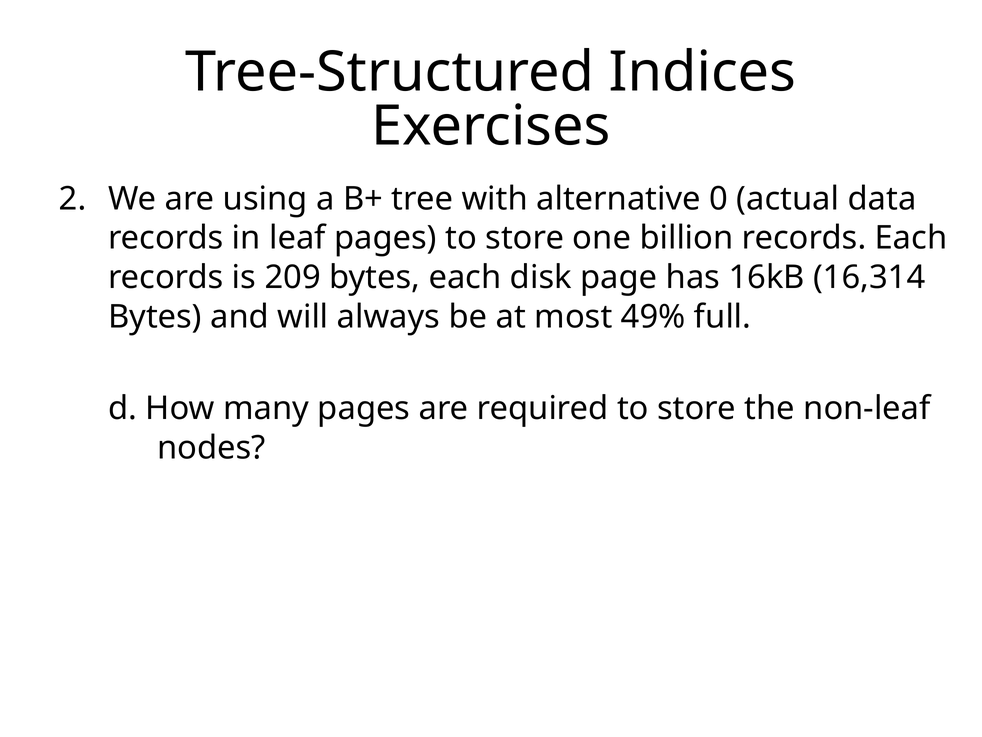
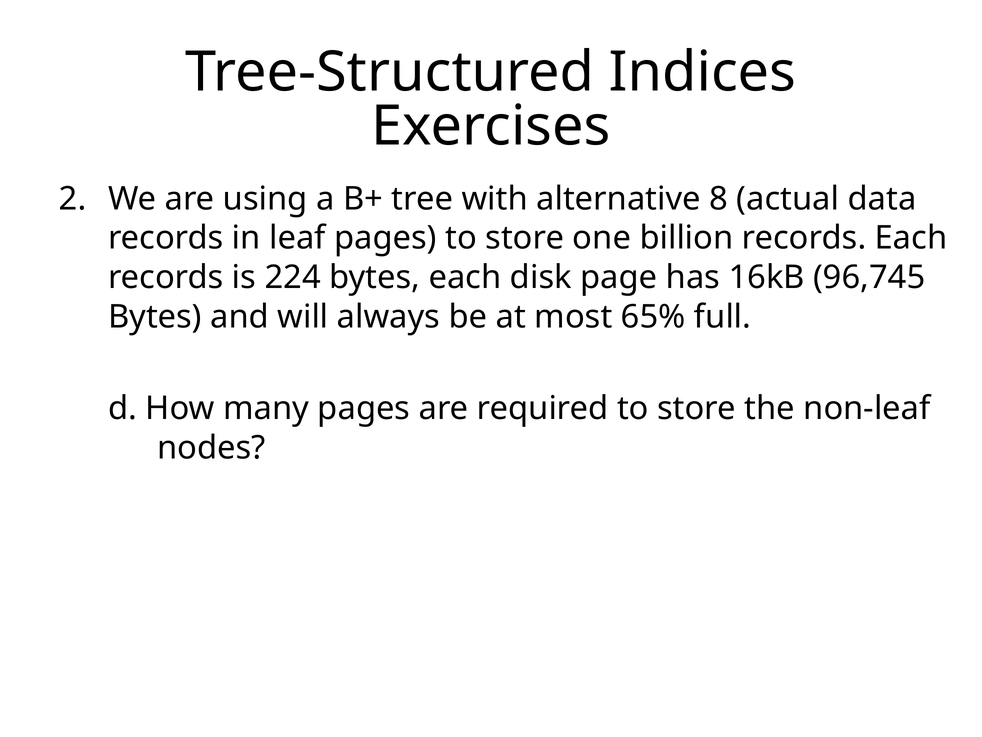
0: 0 -> 8 (719, 199)
209: 209 -> 224 (293, 277)
16,314: 16,314 -> 96,745 (869, 277)
49%: 49% -> 65% (653, 317)
